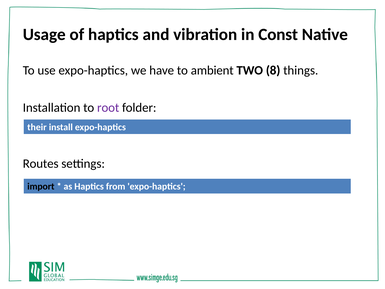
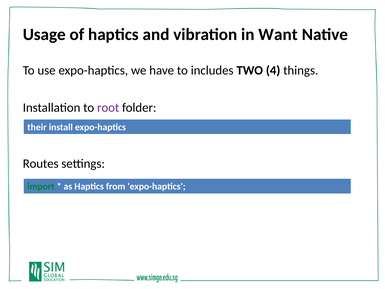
Const: Const -> Want (278, 34)
ambient: ambient -> includes (212, 70)
8: 8 -> 4 (273, 70)
import colour: black -> green (41, 186)
